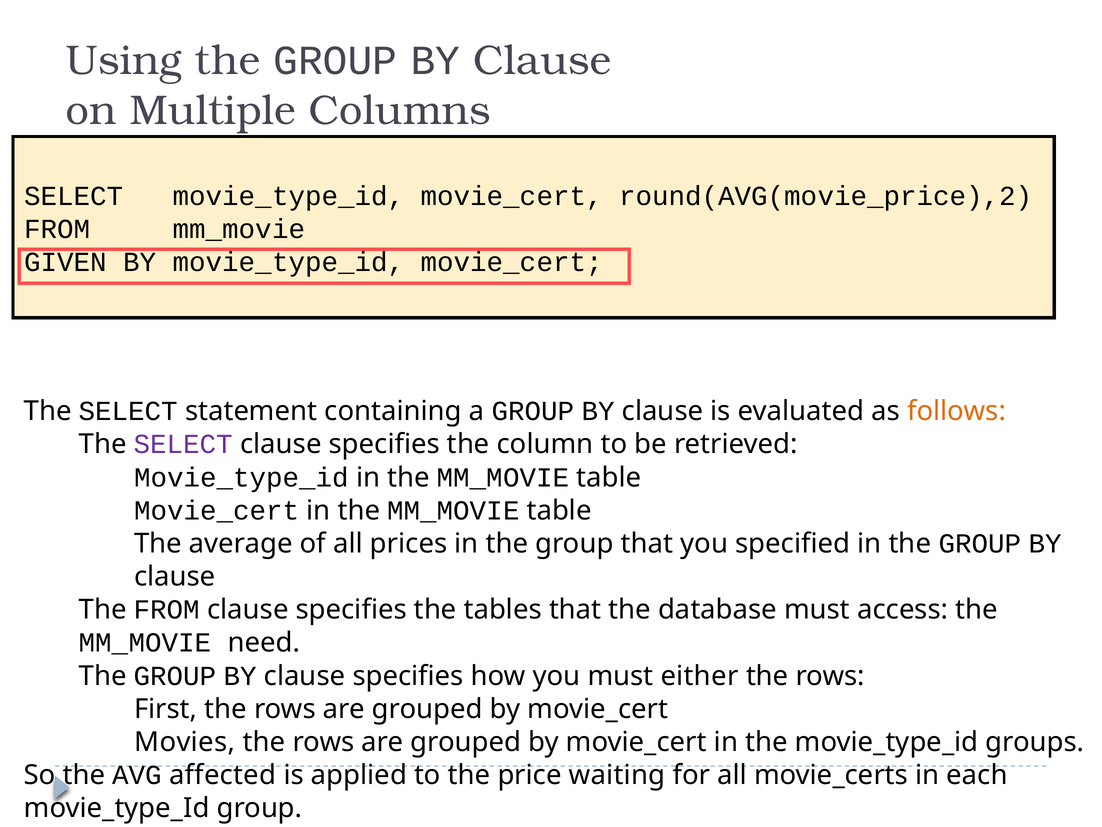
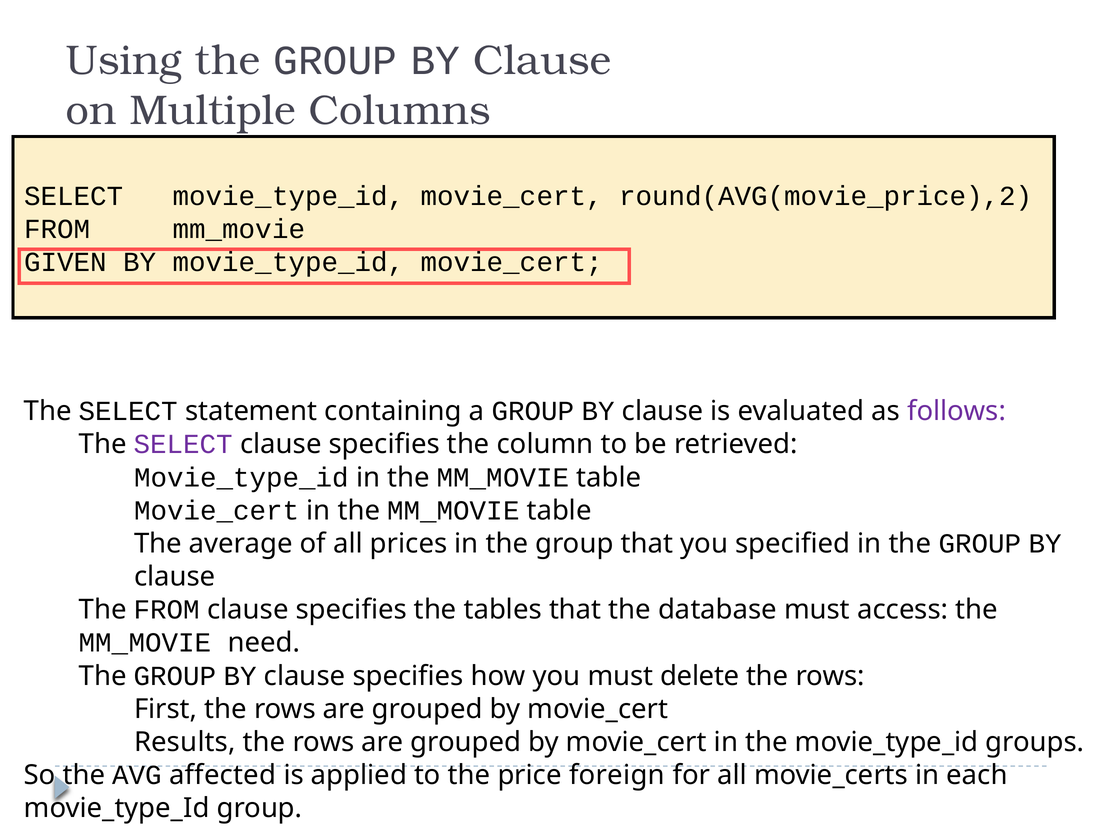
follows colour: orange -> purple (957, 411)
either: either -> delete (700, 676)
Movies: Movies -> Results (185, 742)
waiting: waiting -> foreign (617, 775)
